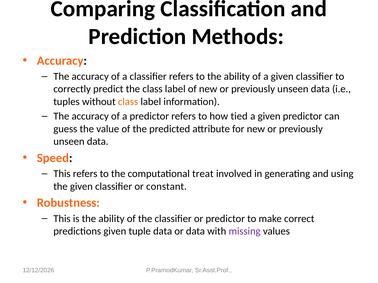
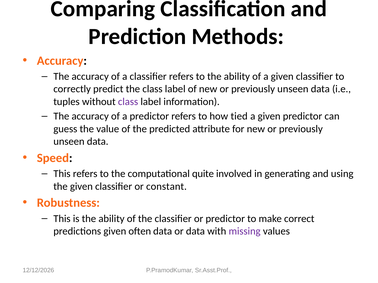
class colour: orange -> purple (128, 102)
treat: treat -> quite (203, 174)
tuple: tuple -> often (140, 232)
